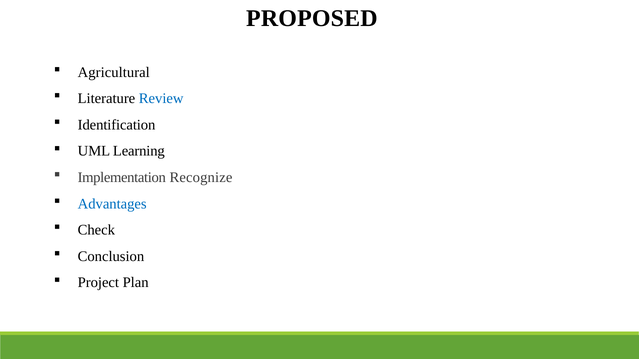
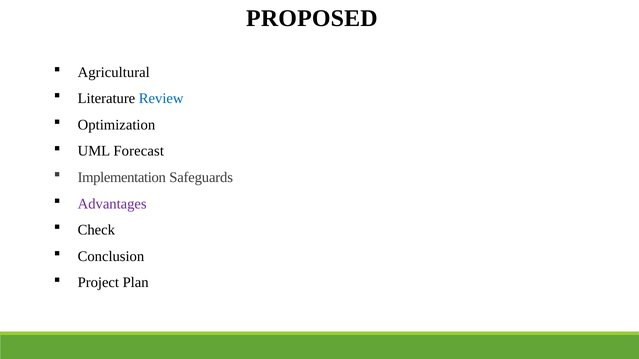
Identification: Identification -> Optimization (116, 125)
Learning: Learning -> Forecast (139, 151)
Recognize: Recognize -> Safeguards (201, 178)
Advantages colour: blue -> purple (112, 204)
